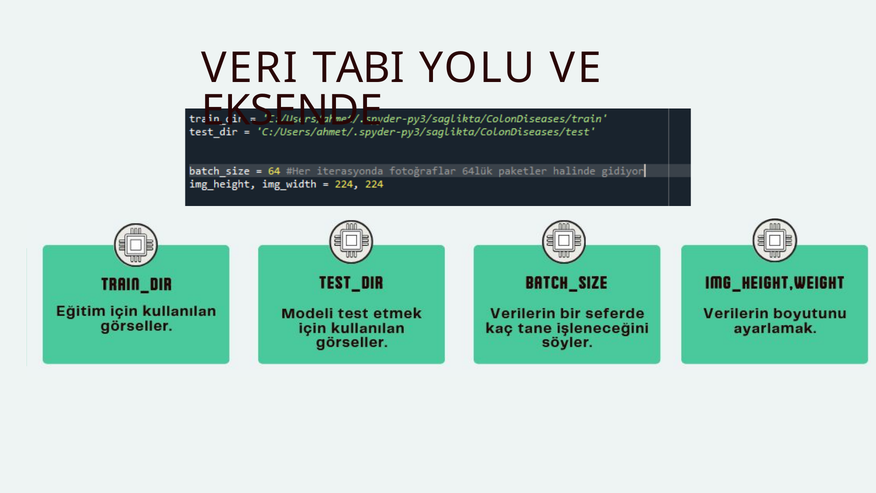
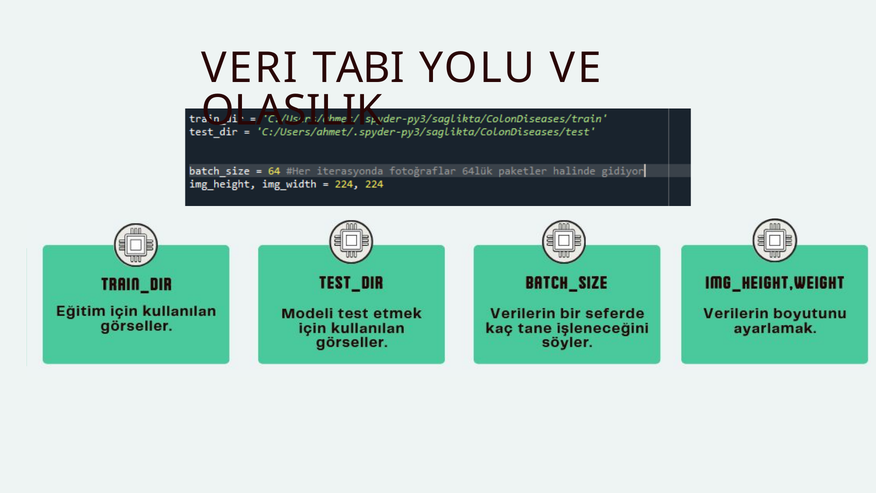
EKSENDE: EKSENDE -> OLASILIK (292, 111)
